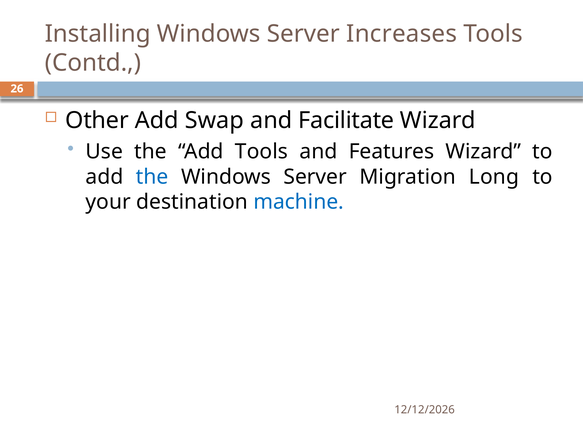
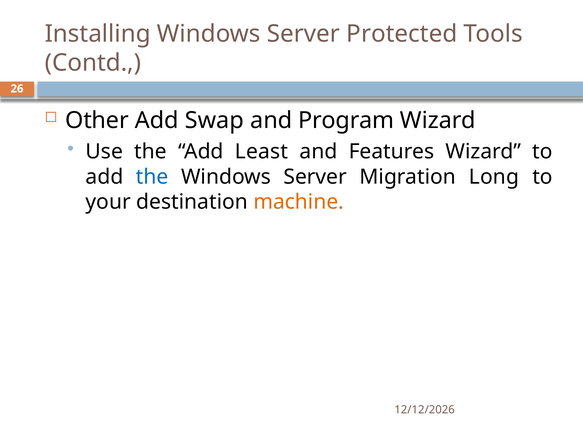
Increases: Increases -> Protected (402, 34)
Facilitate: Facilitate -> Program (346, 121)
Add Tools: Tools -> Least (261, 152)
machine colour: blue -> orange (299, 202)
